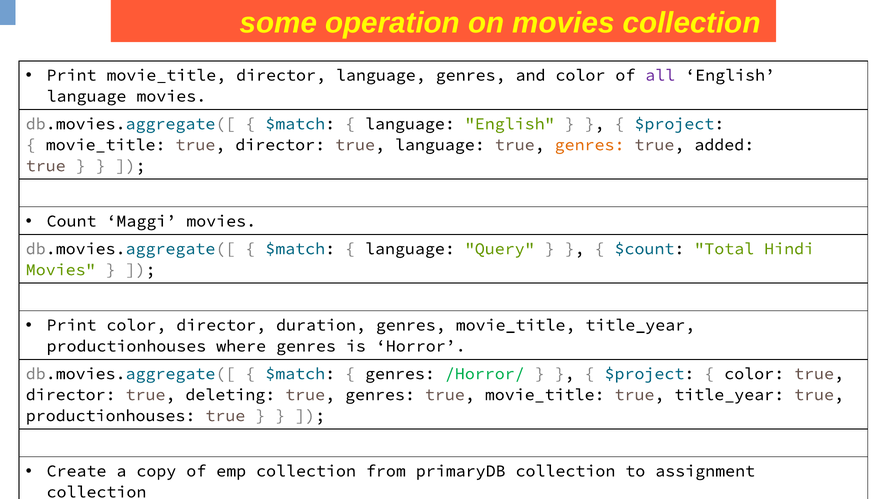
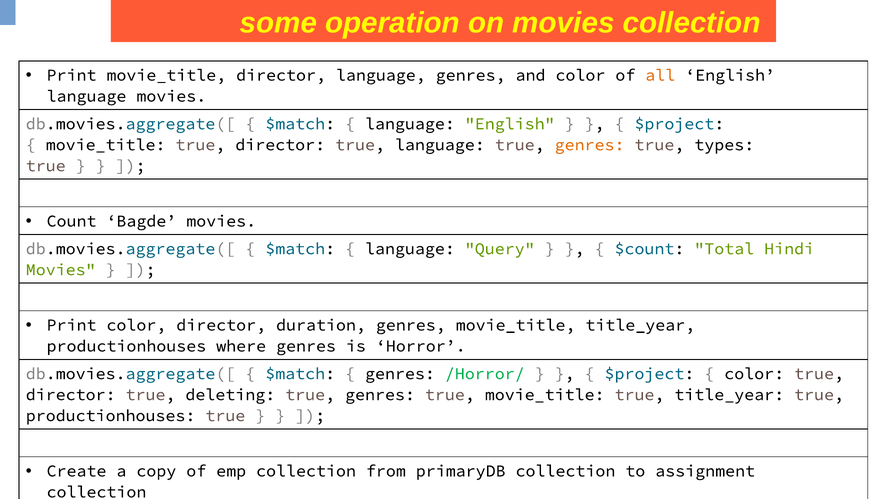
all colour: purple -> orange (660, 75)
added: added -> types (724, 145)
Maggi: Maggi -> Bagde (141, 221)
